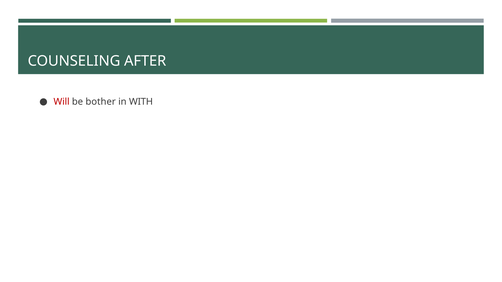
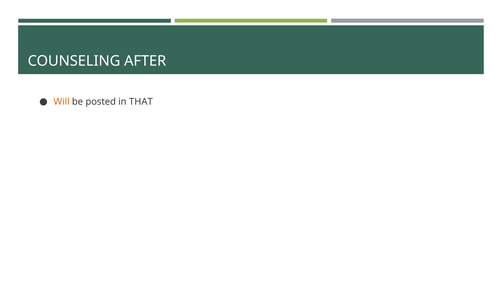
Will colour: red -> orange (62, 102)
bother: bother -> posted (101, 102)
WITH: WITH -> THAT (141, 102)
